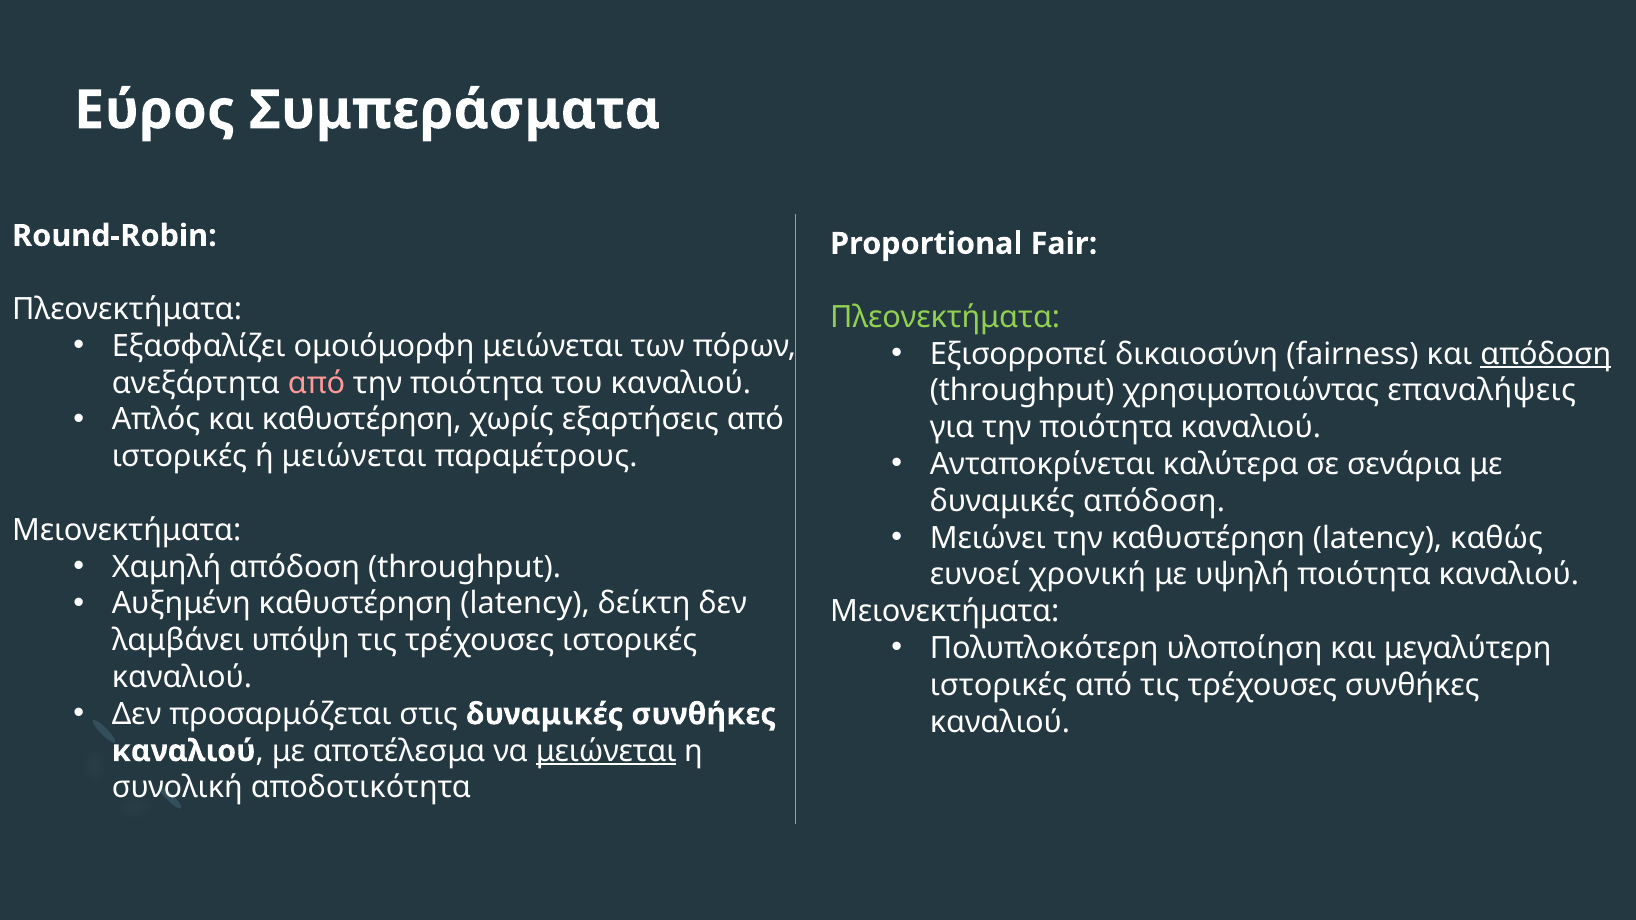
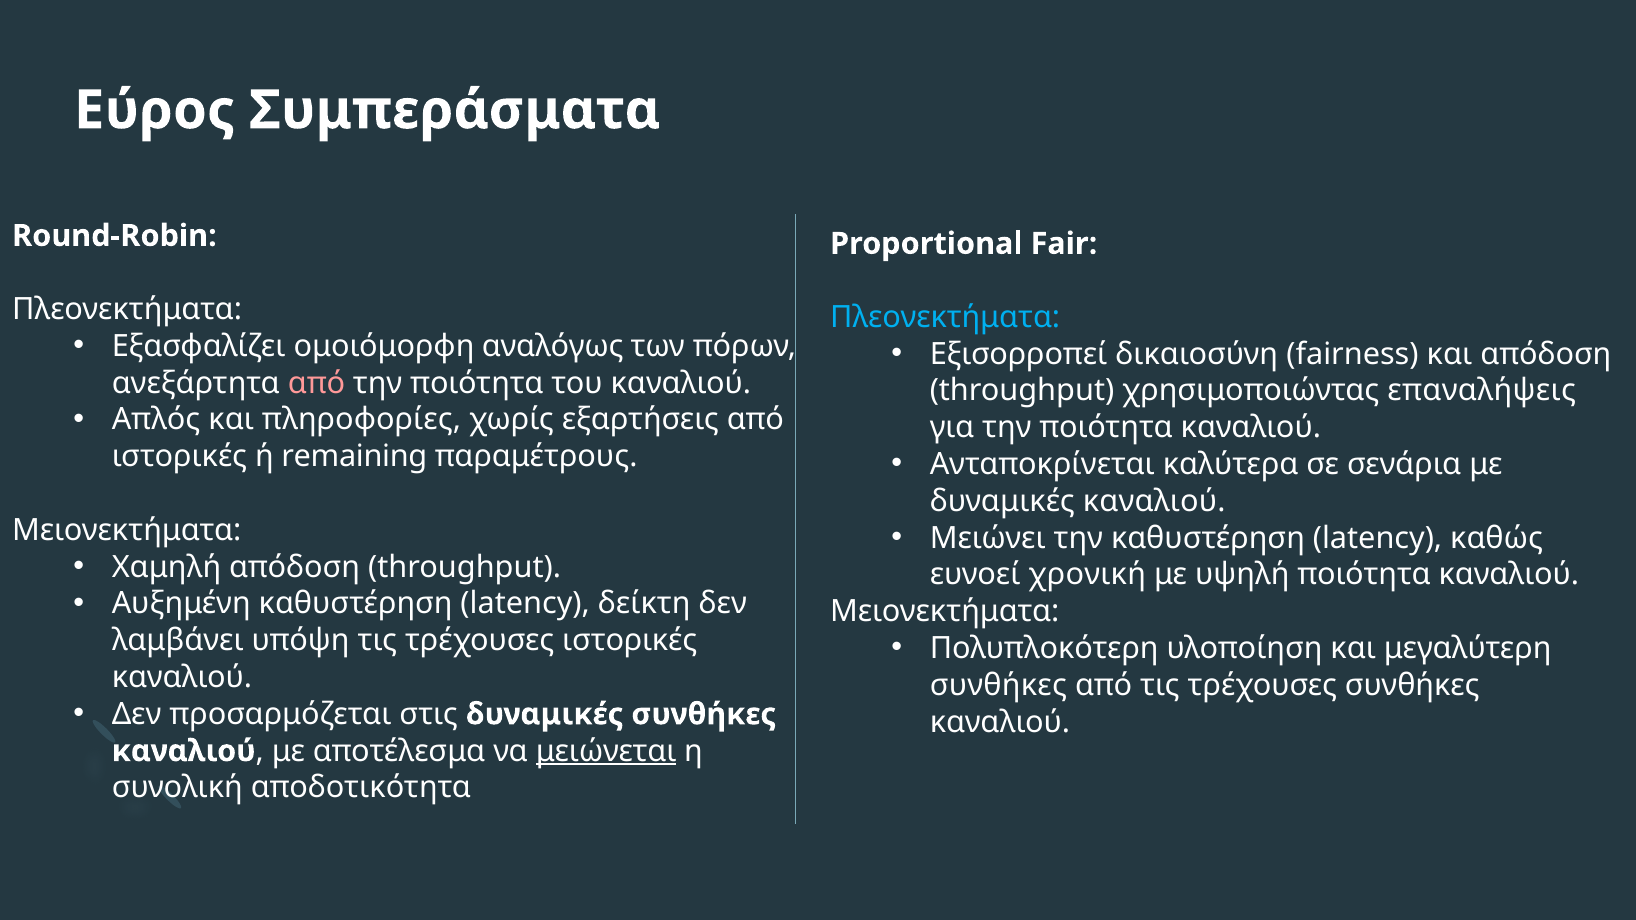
Πλεονεκτήματα colour: light green -> light blue (945, 317)
ομοιόμορφη μειώνεται: μειώνεται -> αναλόγως (553, 346)
απόδοση underline: present -> none (1546, 354)
και καθυστέρηση: καθυστέρηση -> πληροφορίες (361, 420)
ή μειώνεται: μειώνεται -> remaining (354, 457)
δυναμικές απόδοση: απόδοση -> καναλιού (1154, 501)
ιστορικές: ιστορικές -> συνθήκες (998, 685)
